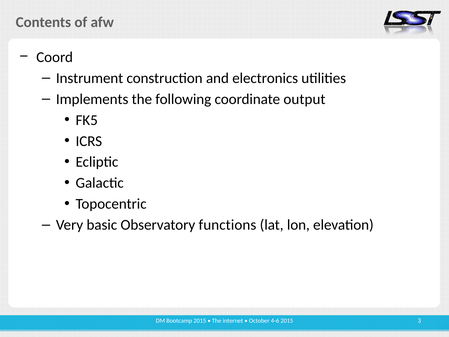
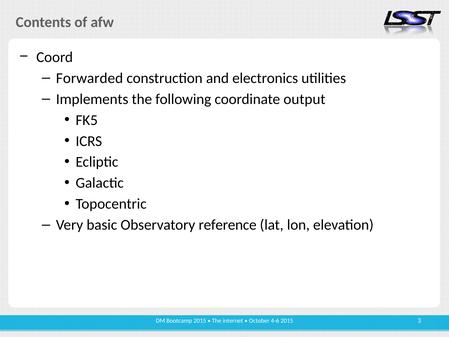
Instrument: Instrument -> Forwarded (89, 78)
functions: functions -> reference (228, 225)
